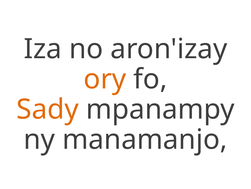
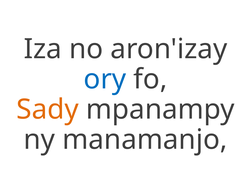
ory colour: orange -> blue (105, 79)
